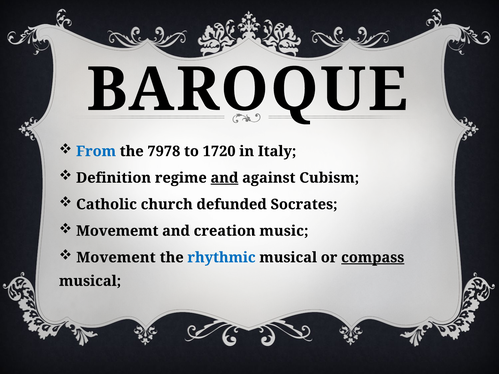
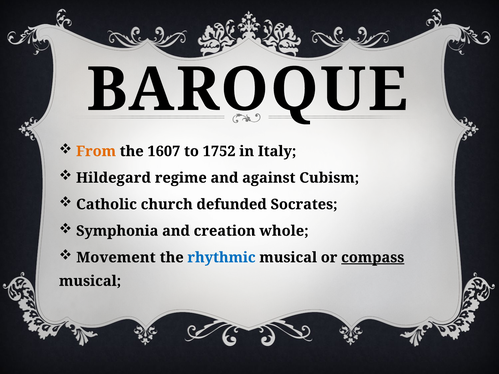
From colour: blue -> orange (96, 151)
7978: 7978 -> 1607 (164, 151)
1720: 1720 -> 1752 (219, 151)
Definition: Definition -> Hildegard (114, 178)
and underline: present -> none (224, 178)
Movememt: Movememt -> Symphonia (117, 231)
music: music -> whole (284, 231)
